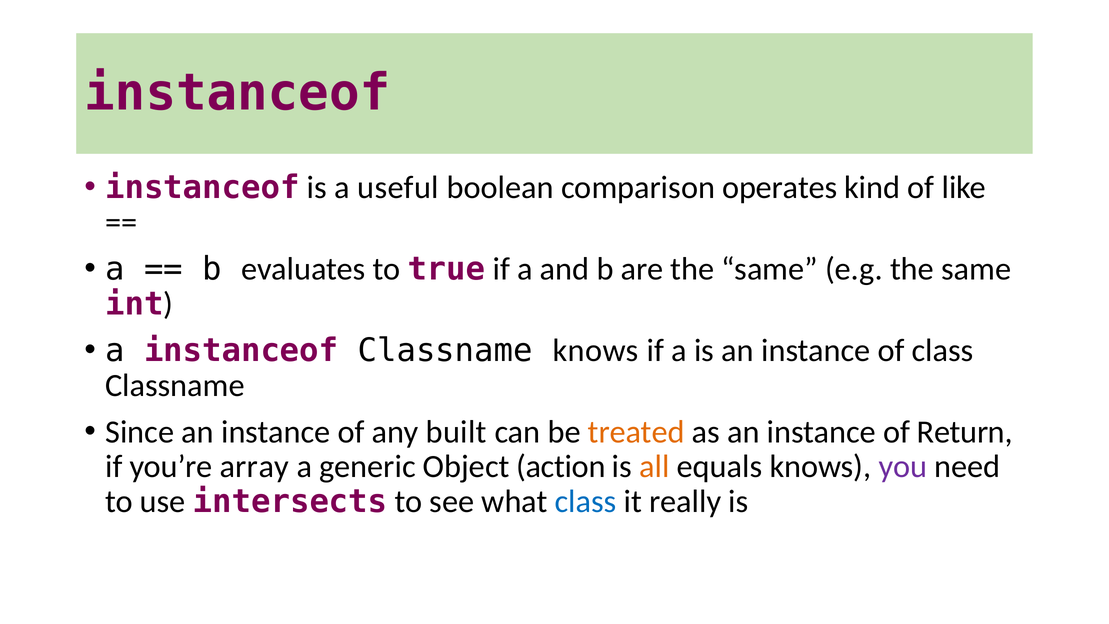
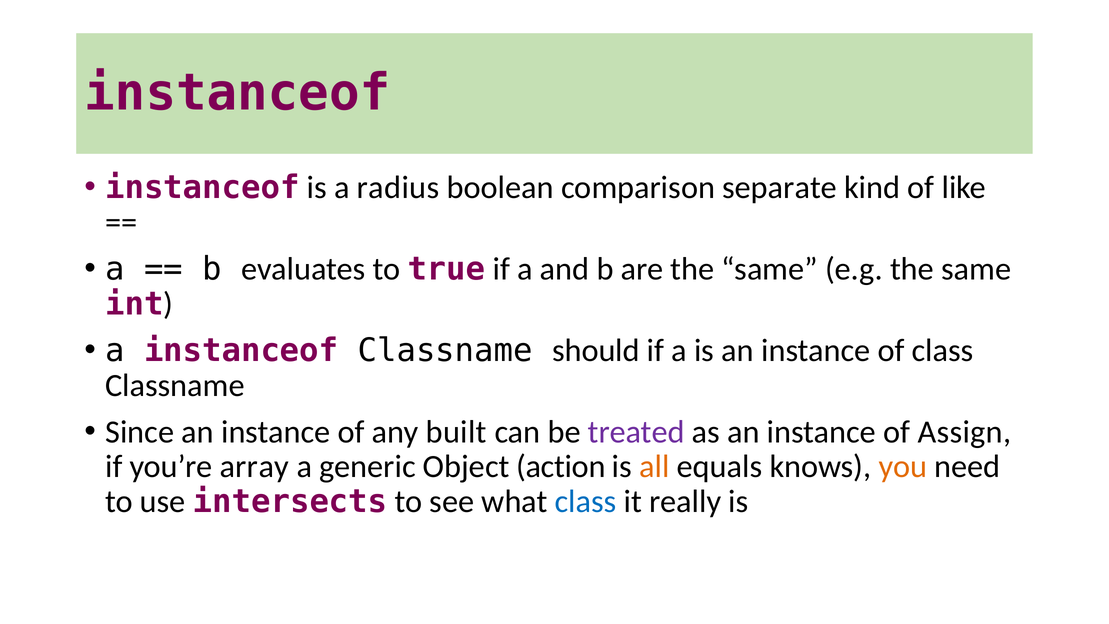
useful: useful -> radius (398, 187)
operates: operates -> separate (780, 187)
Classname knows: knows -> should (596, 350)
treated colour: orange -> purple (636, 432)
Return: Return -> Assign (964, 432)
you colour: purple -> orange (903, 467)
